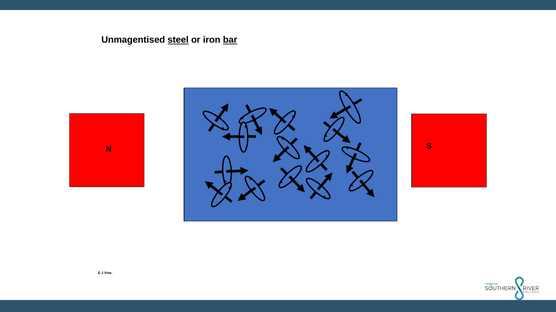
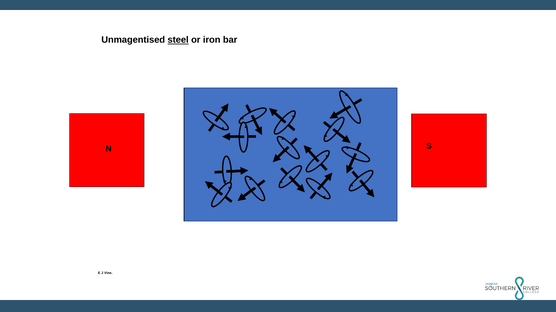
bar underline: present -> none (230, 40)
